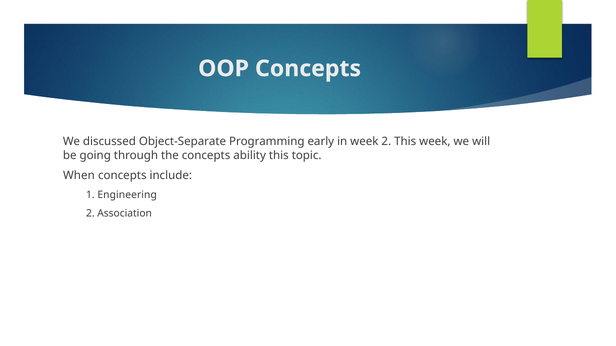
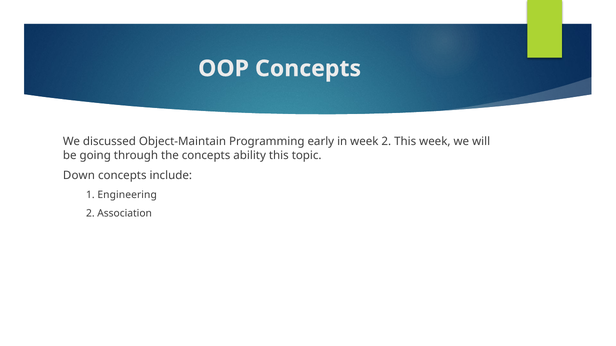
Object-Separate: Object-Separate -> Object-Maintain (182, 142)
When: When -> Down (79, 176)
